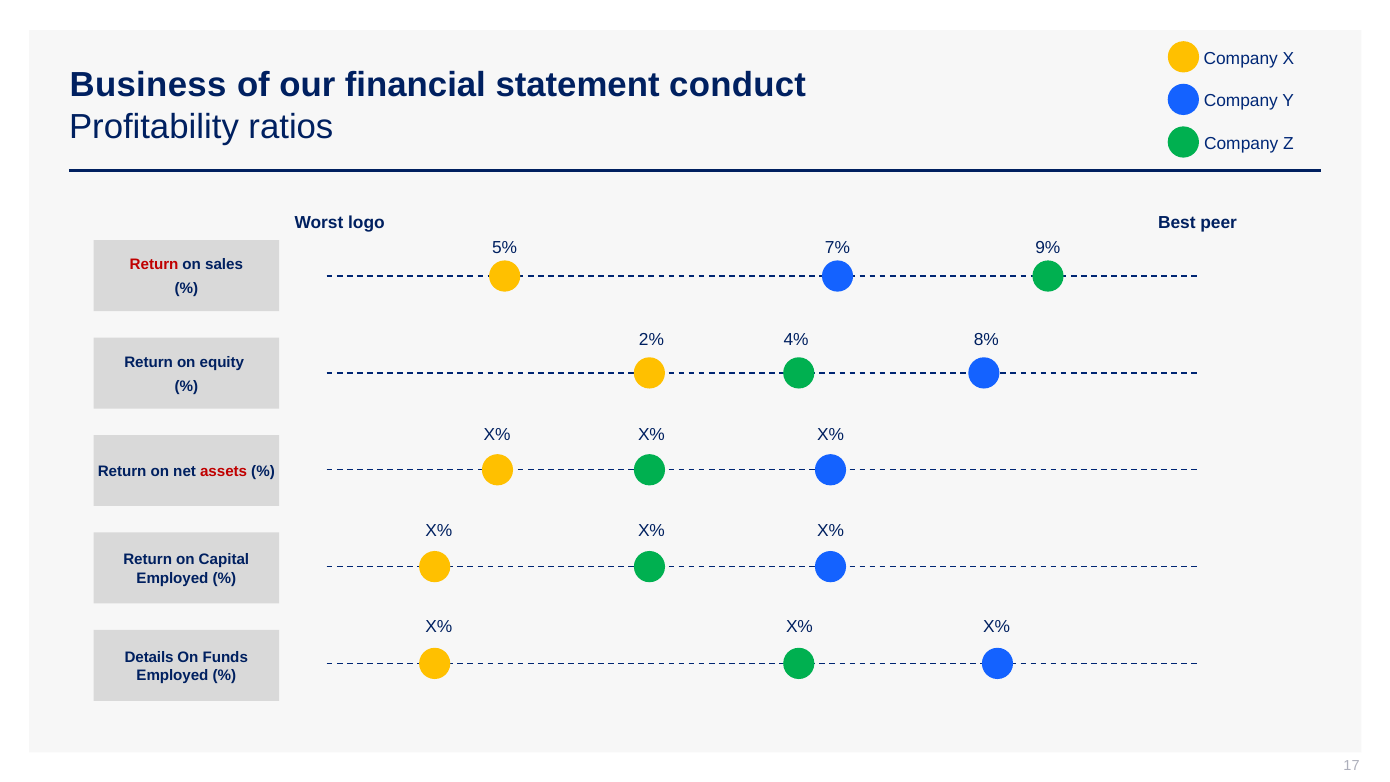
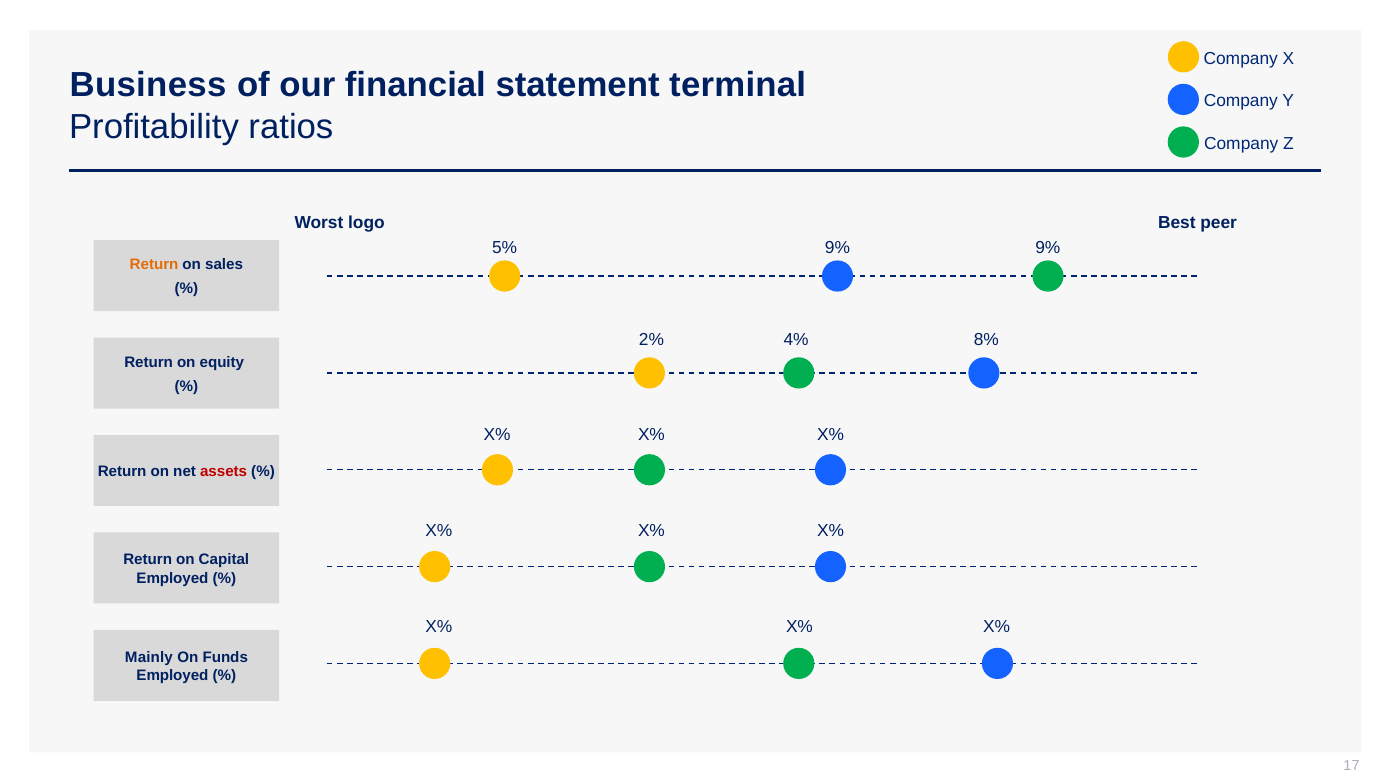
conduct: conduct -> terminal (738, 85)
5% 7%: 7% -> 9% (837, 248)
Return colour: red -> orange (154, 265)
Details: Details -> Mainly (149, 657)
